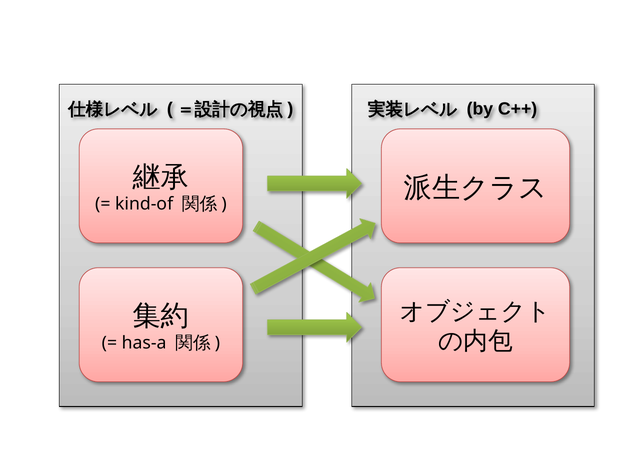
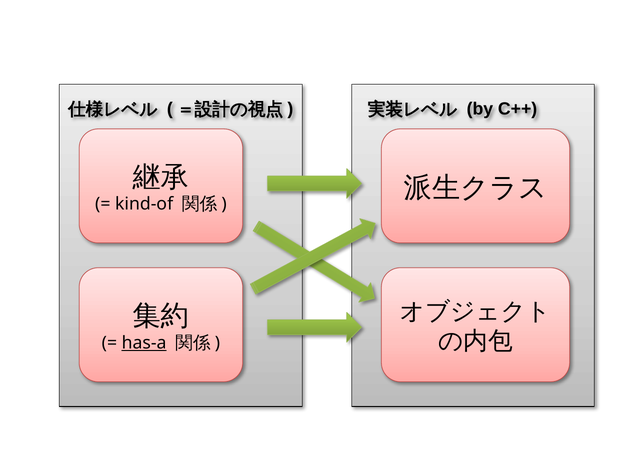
has-a underline: none -> present (144, 343)
